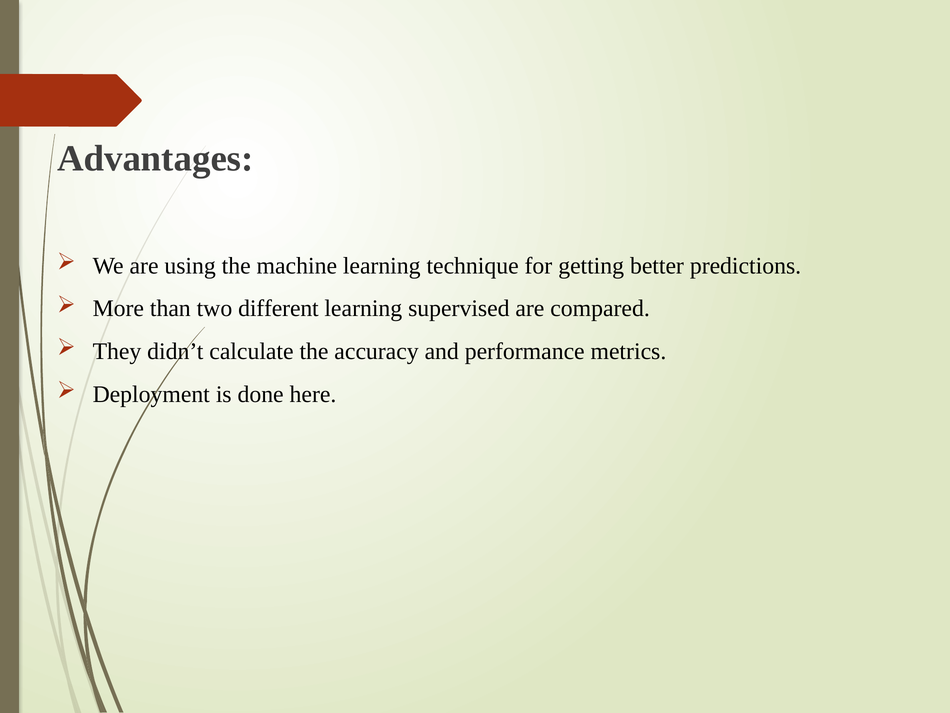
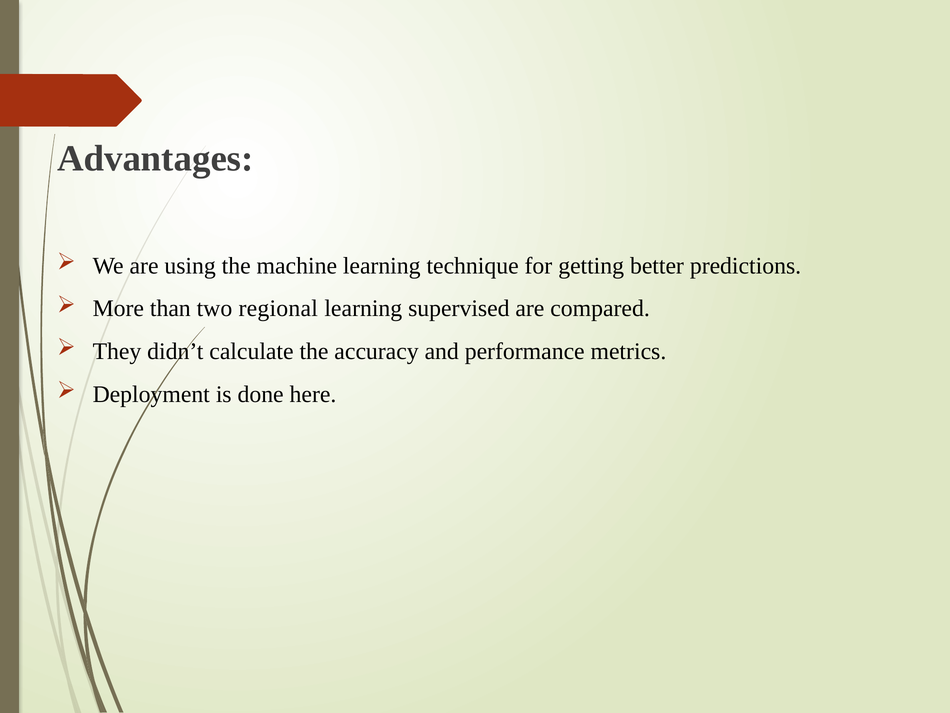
different: different -> regional (278, 308)
